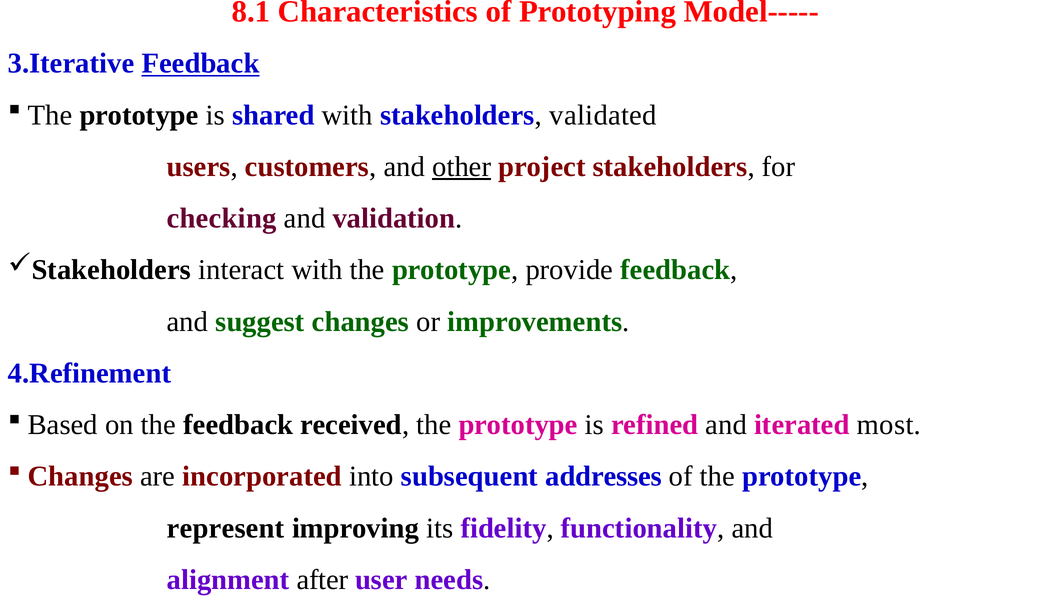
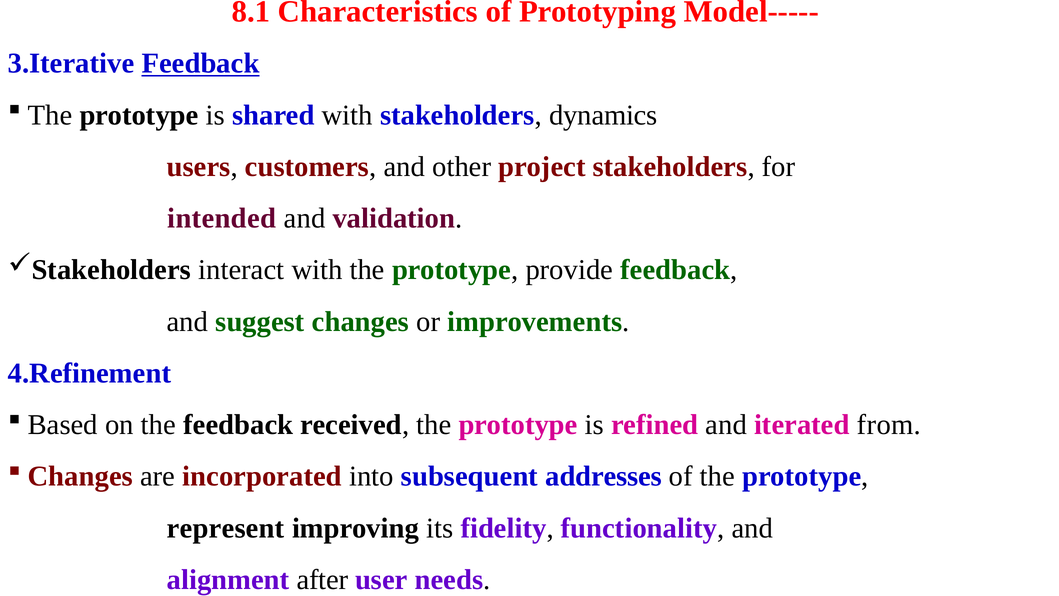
validated: validated -> dynamics (603, 115)
other underline: present -> none (462, 167)
checking: checking -> intended (222, 218)
most: most -> from (889, 425)
